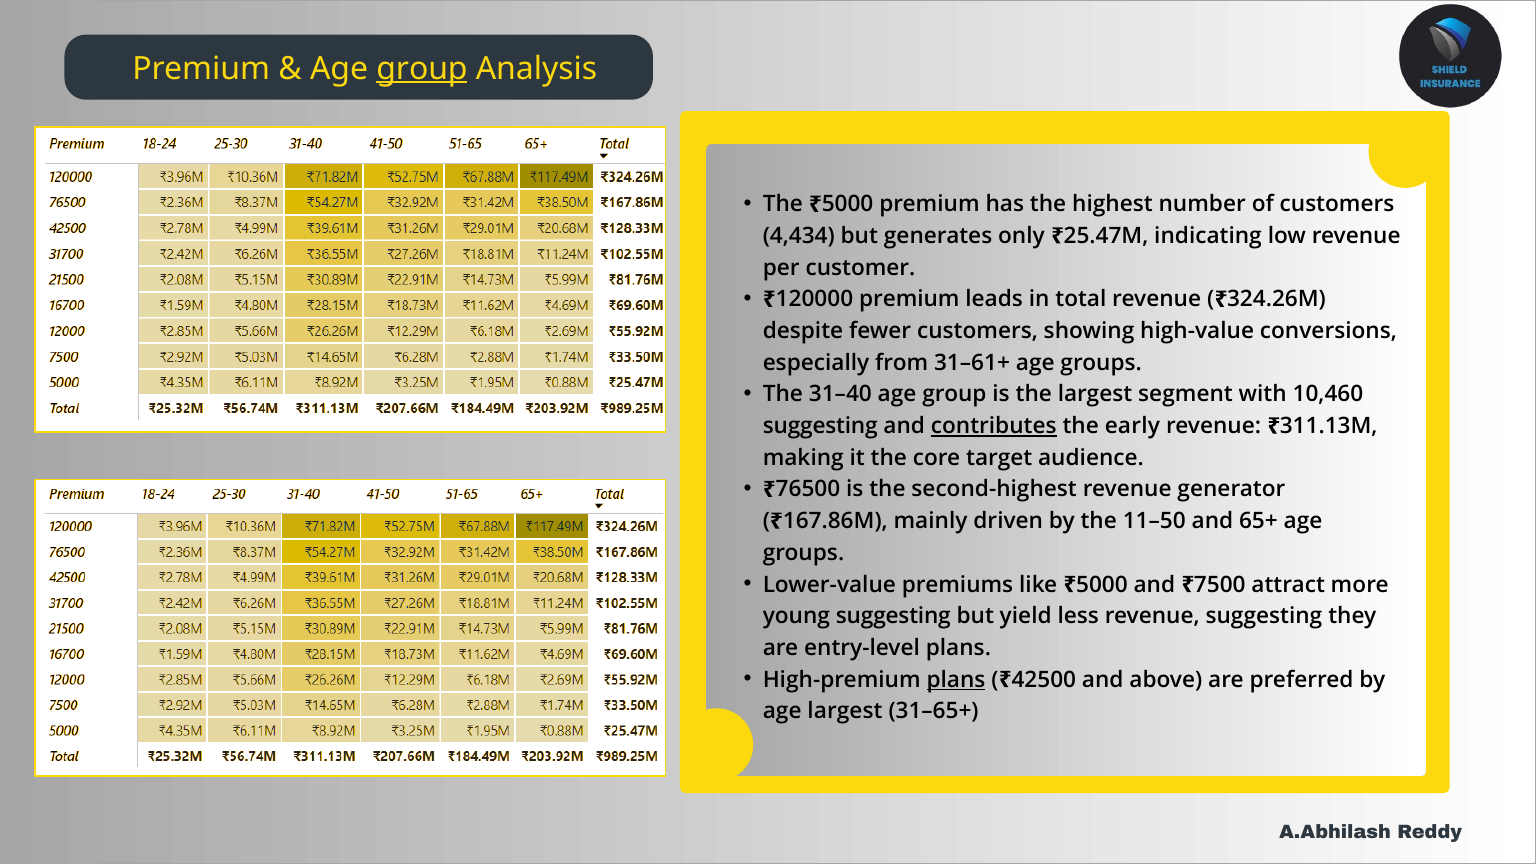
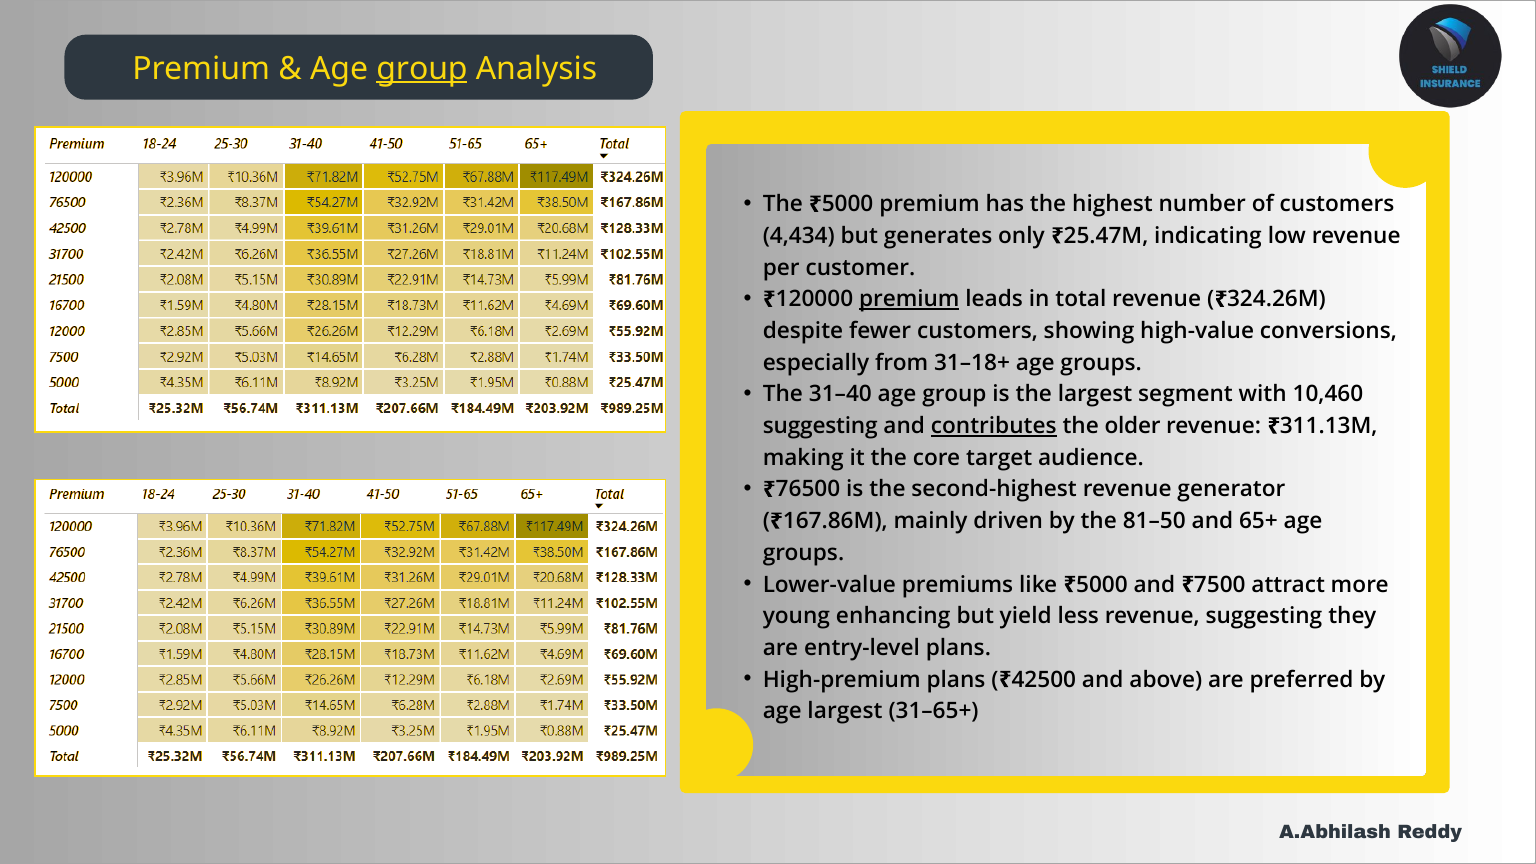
premium underline: none -> present (909, 299)
31–61+: 31–61+ -> 31–18+ (972, 363)
early: early -> older (1133, 426)
11–50: 11–50 -> 81–50 (1154, 521)
young suggesting: suggesting -> enhancing (893, 616)
plans underline: present -> none (956, 680)
